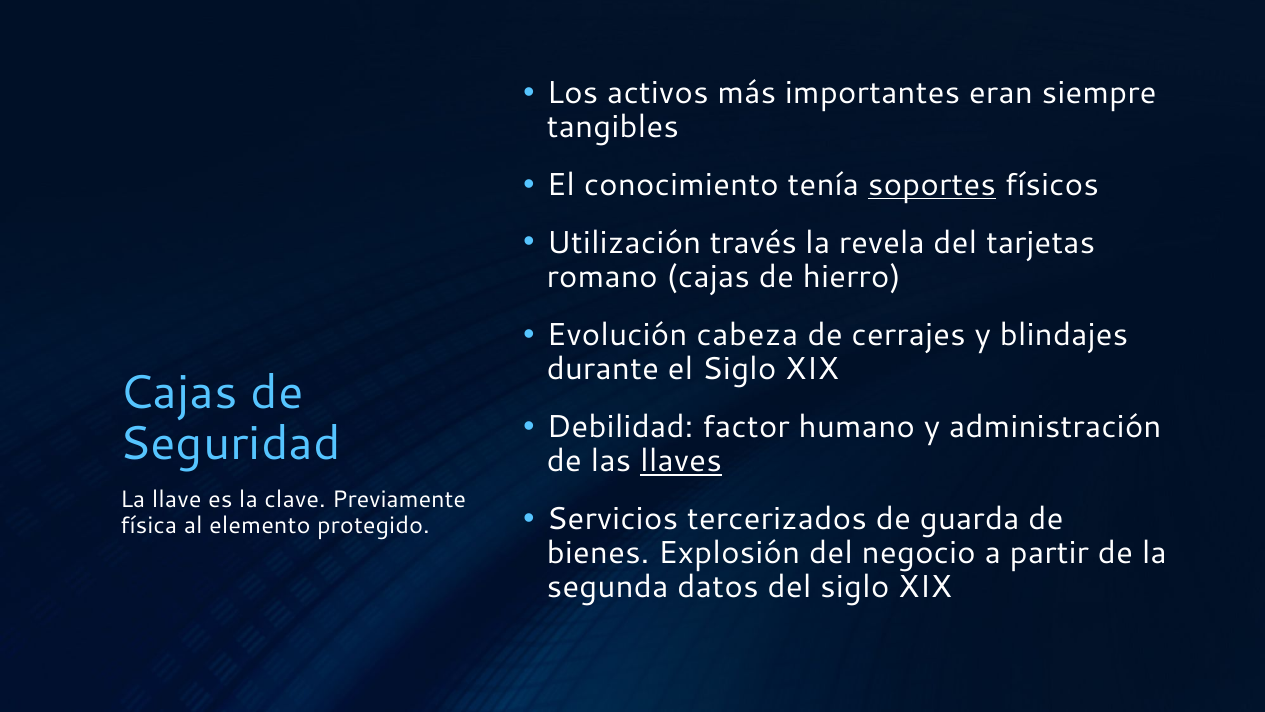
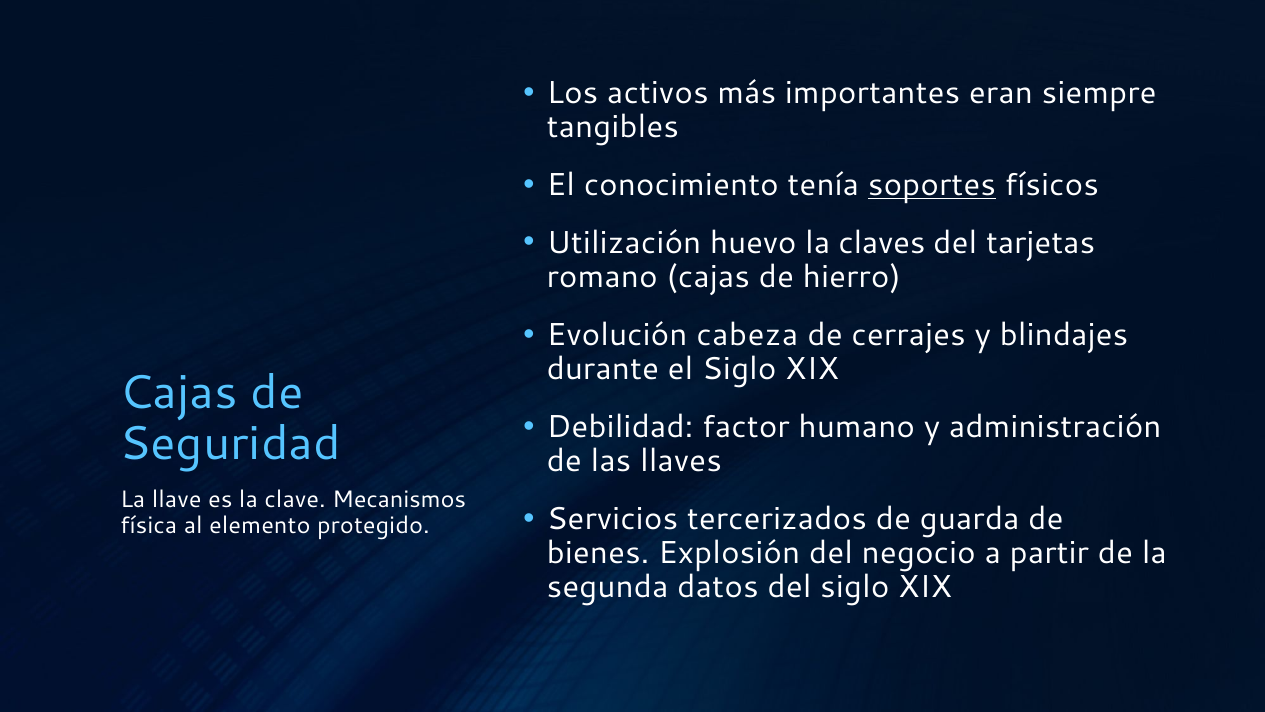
través: través -> huevo (753, 243)
revela: revela -> claves (882, 243)
llaves underline: present -> none (681, 461)
Previamente: Previamente -> Mecanismos (399, 500)
